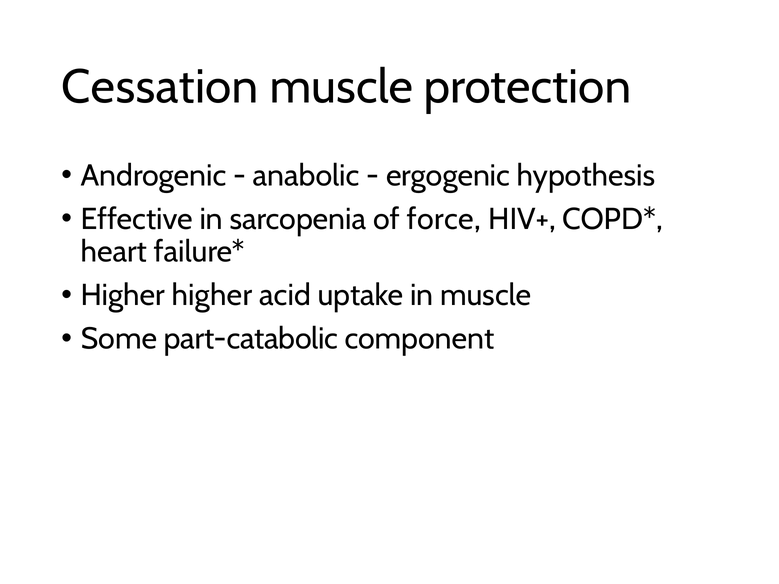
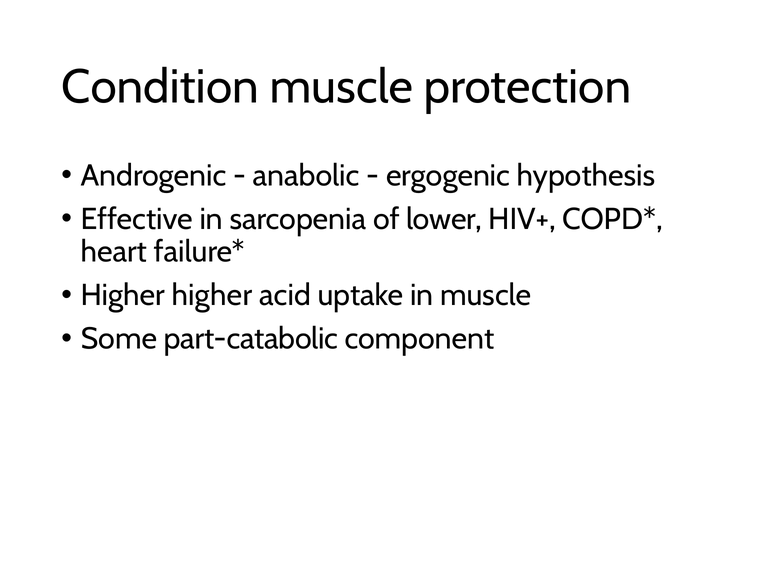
Cessation: Cessation -> Condition (160, 87)
force: force -> lower (444, 219)
